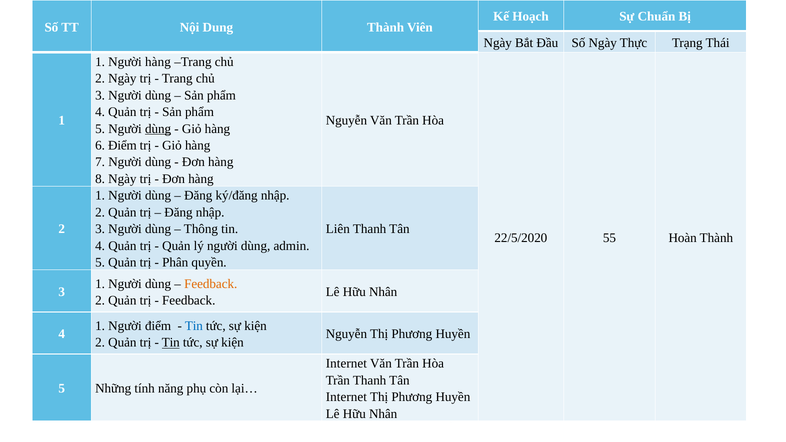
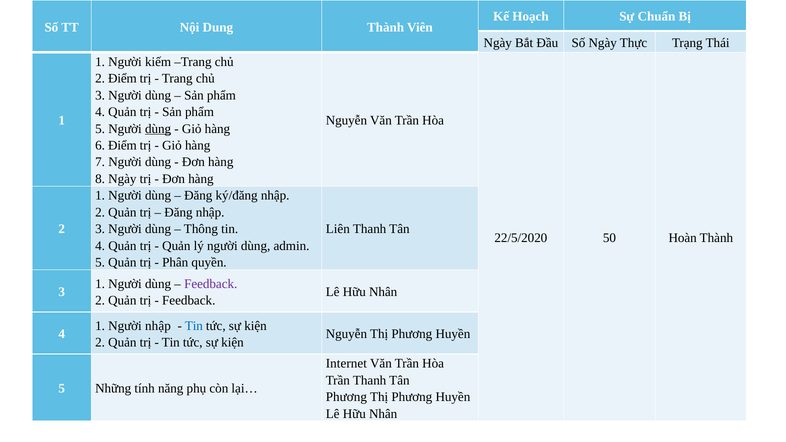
Người hàng: hàng -> kiếm (158, 62)
2 Ngày: Ngày -> Điểm (122, 79)
55: 55 -> 50 (609, 238)
Feedback colour: orange -> purple (211, 284)
Người điểm: điểm -> nhập (158, 326)
Tin underline: present -> none (171, 343)
Internet: Internet -> Phương (346, 397)
